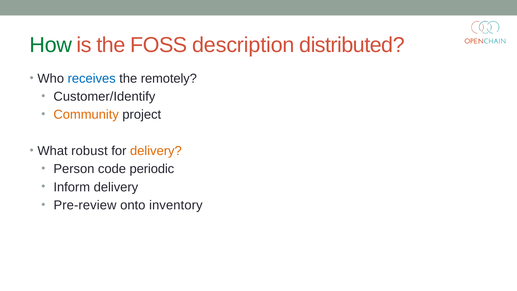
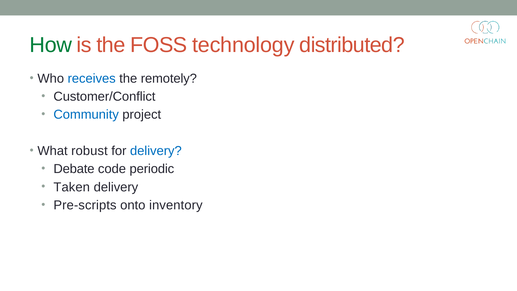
description: description -> technology (243, 45)
Customer/Identify: Customer/Identify -> Customer/Conflict (104, 97)
Community colour: orange -> blue (86, 115)
delivery colour: orange -> blue (156, 151)
Person: Person -> Debate (74, 169)
Inform: Inform -> Taken (72, 187)
Pre-review: Pre-review -> Pre-scripts (85, 205)
